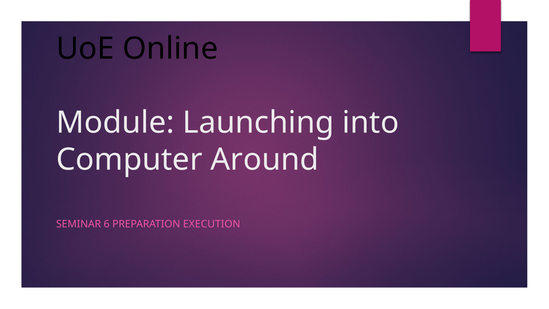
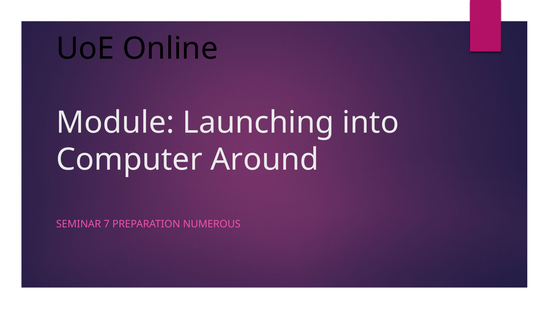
6: 6 -> 7 (107, 224)
EXECUTION: EXECUTION -> NUMEROUS (212, 224)
